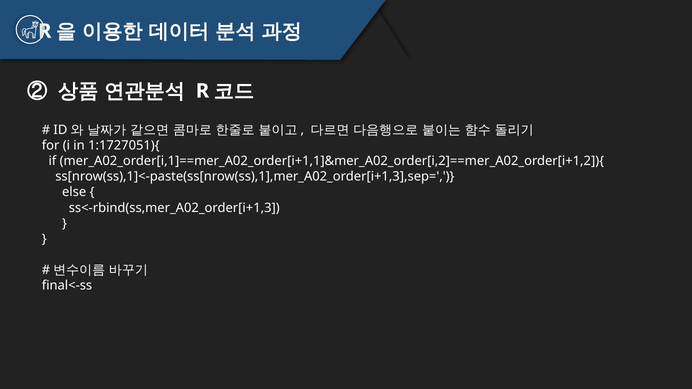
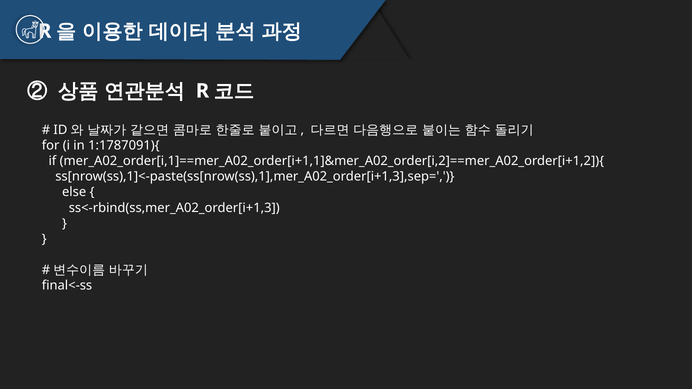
1:1727051){: 1:1727051){ -> 1:1787091){ (124, 146)
